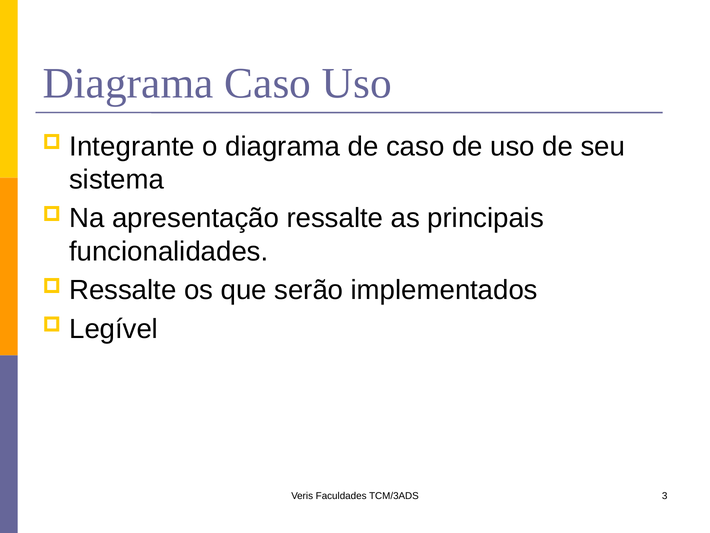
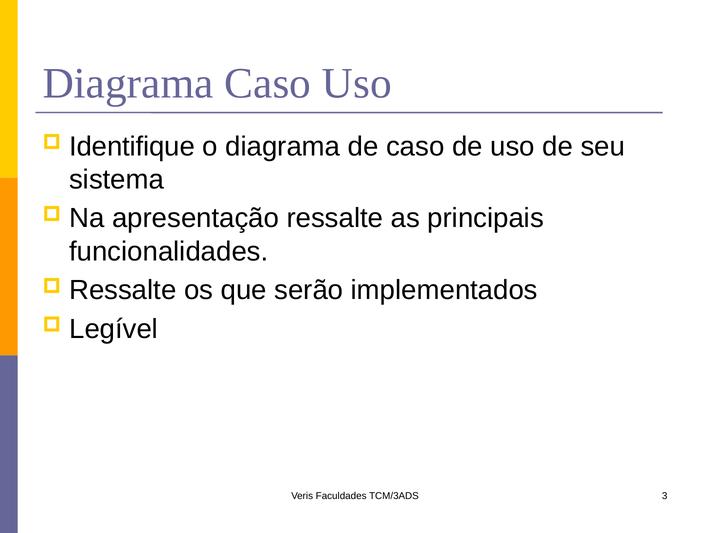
Integrante: Integrante -> Identifique (132, 146)
